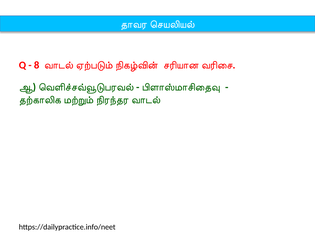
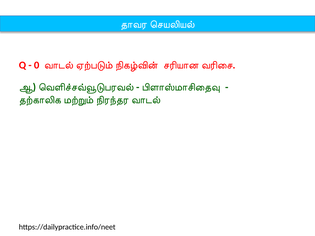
8: 8 -> 0 (37, 65)
